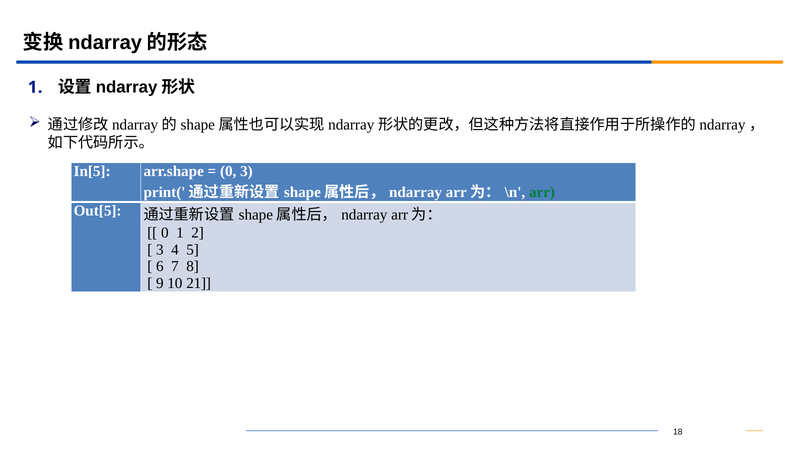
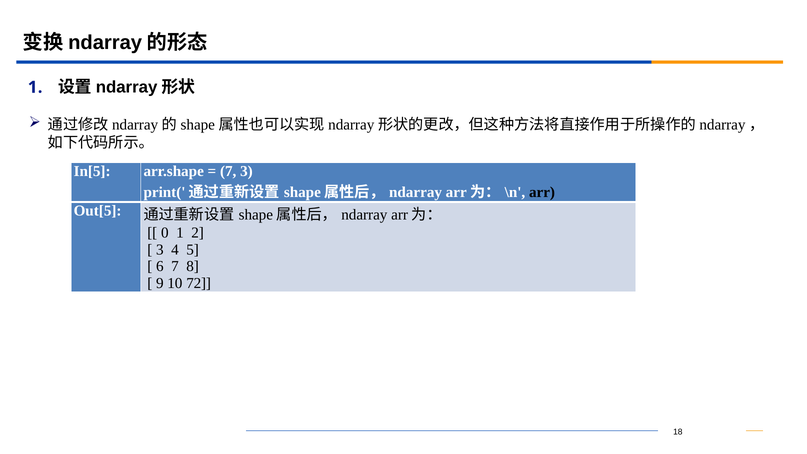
0: 0 -> 7 (228, 171)
arr colour: green -> black (542, 192)
21: 21 -> 72 (199, 283)
